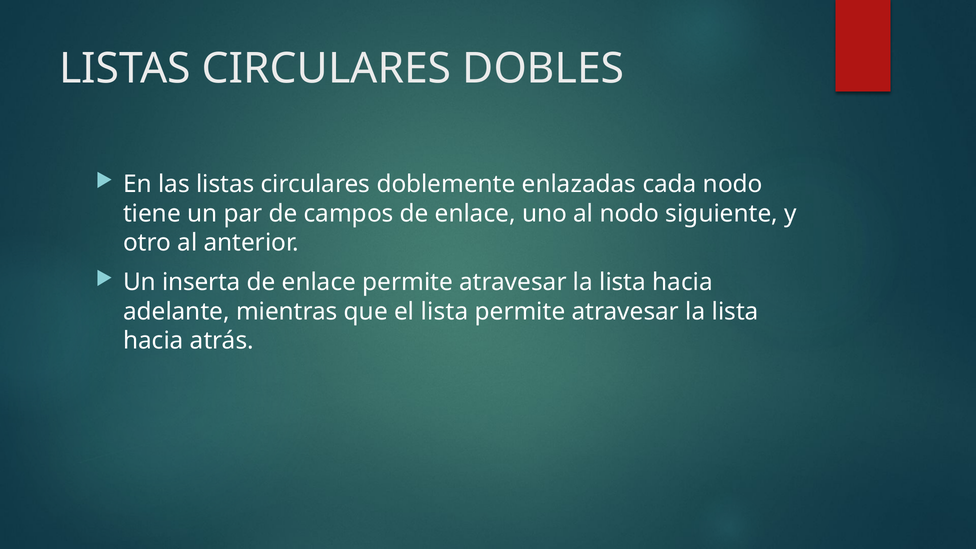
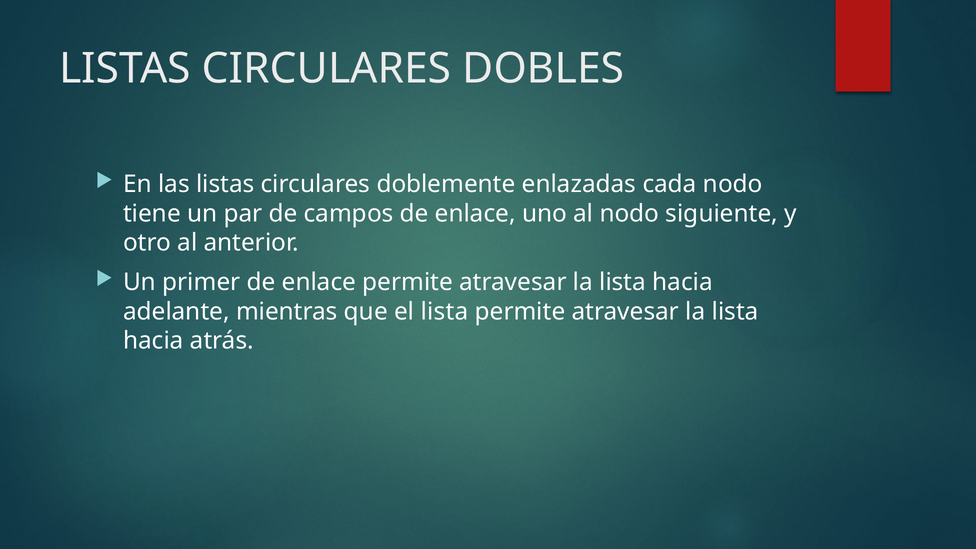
inserta: inserta -> primer (201, 282)
